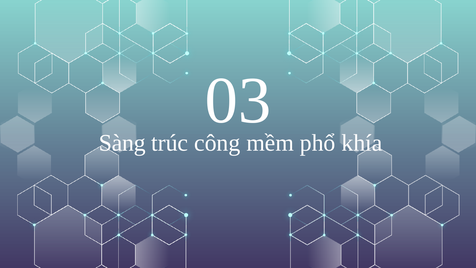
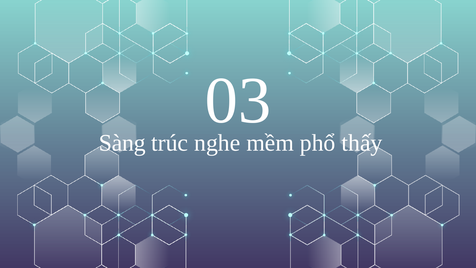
công: công -> nghe (217, 143)
khía: khía -> thấy (362, 143)
